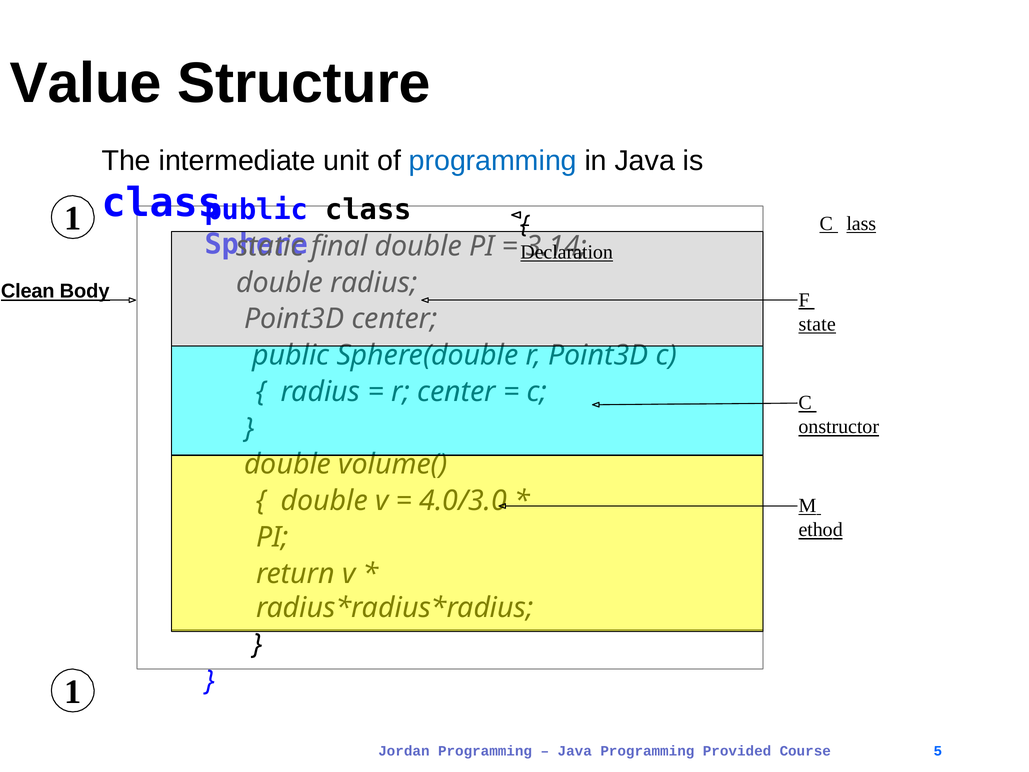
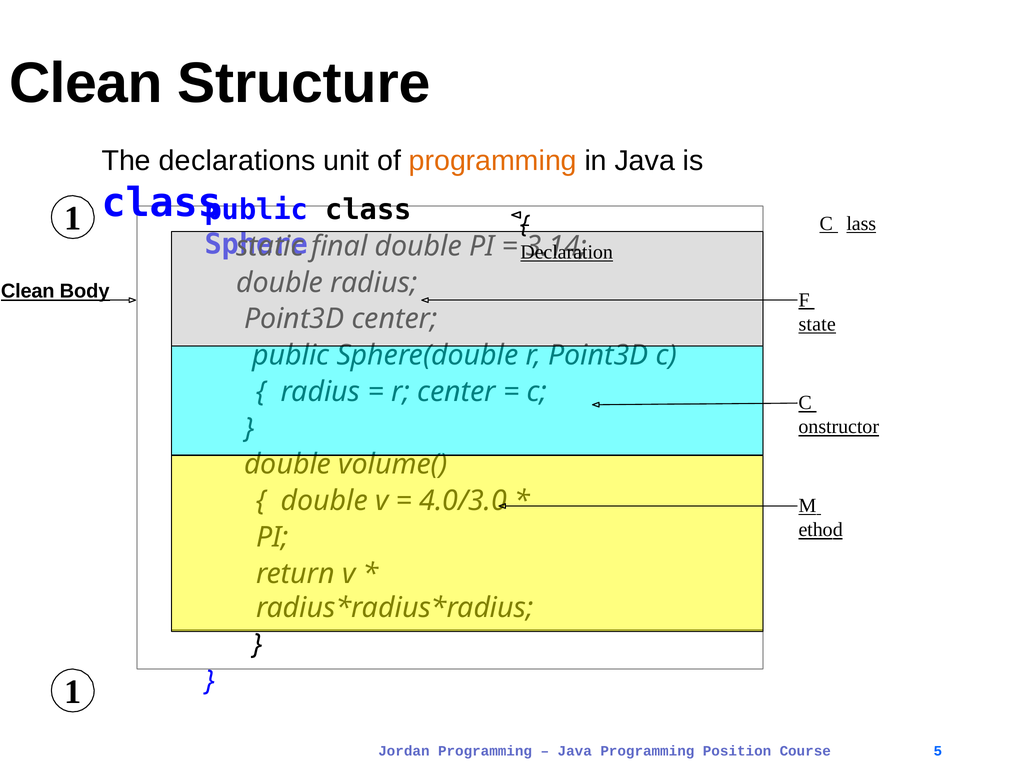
Value: Value -> Clean (86, 83)
intermediate: intermediate -> declarations (237, 161)
programming colour: blue -> orange (493, 161)
Provided: Provided -> Position (737, 751)
